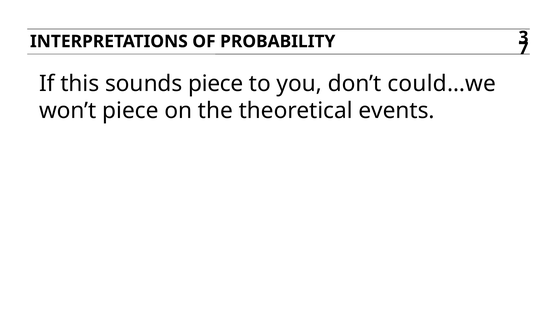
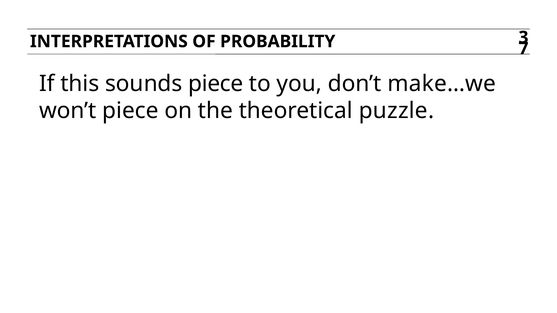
could…we: could…we -> make…we (442, 84)
events: events -> puzzle (396, 111)
